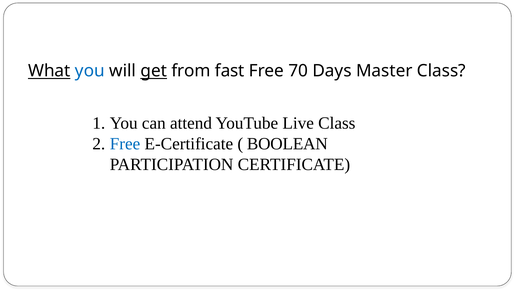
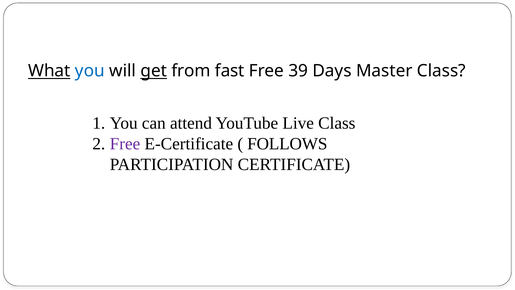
70: 70 -> 39 (298, 71)
Free colour: blue -> purple (125, 144)
BOOLEAN: BOOLEAN -> FOLLOWS (287, 144)
